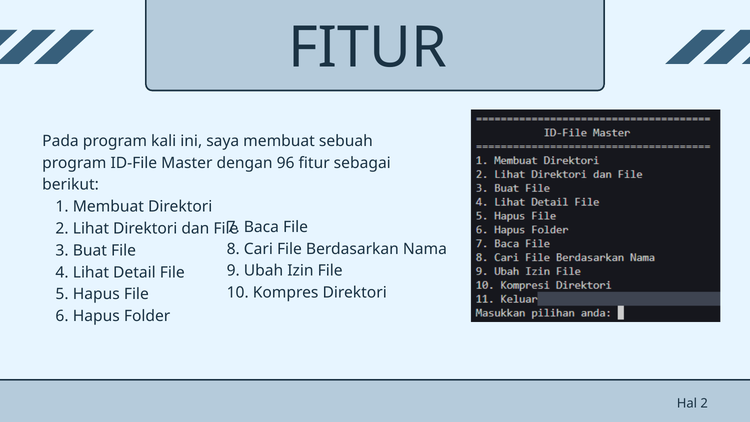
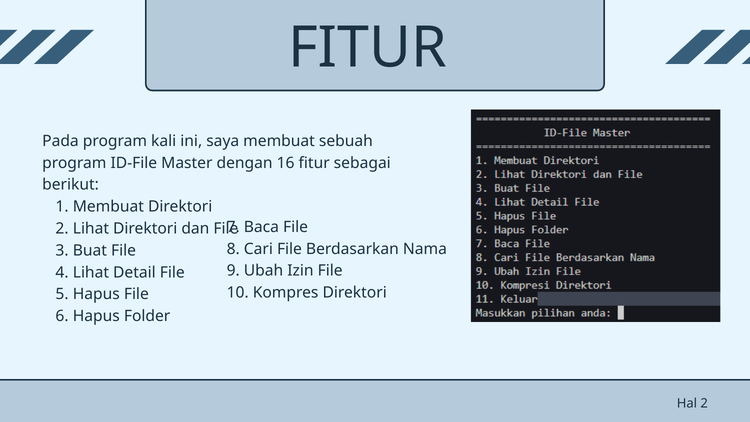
96: 96 -> 16 (286, 163)
